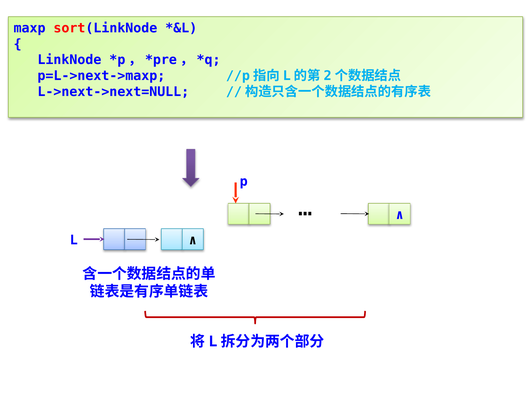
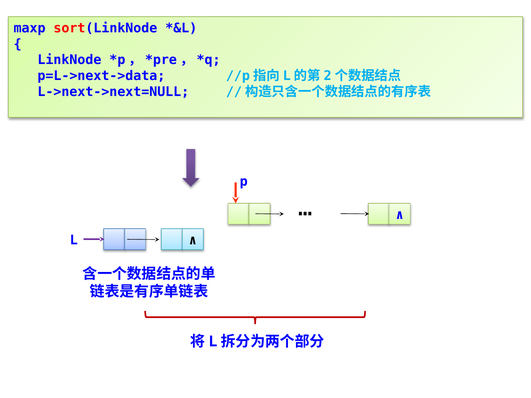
p=L->next->maxp: p=L->next->maxp -> p=L->next->data (101, 76)
